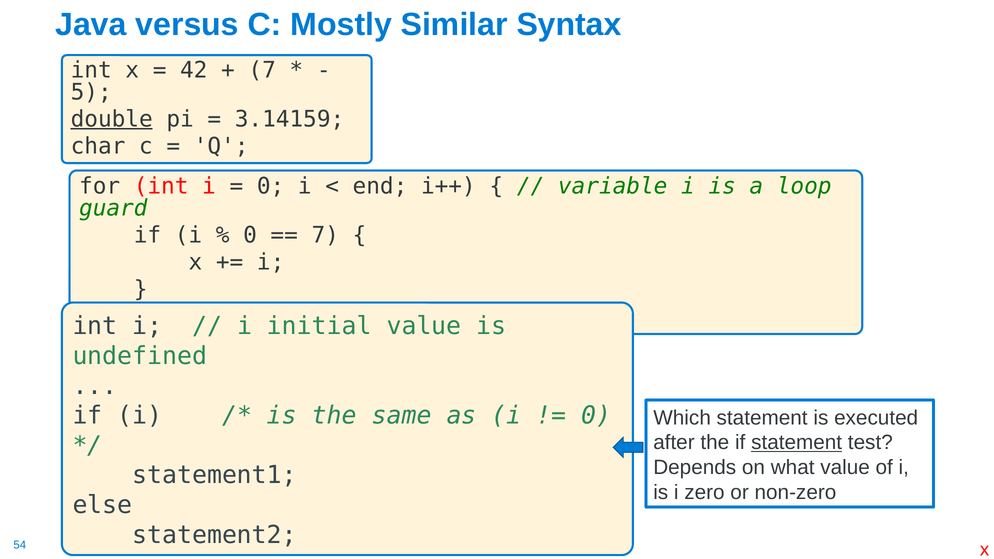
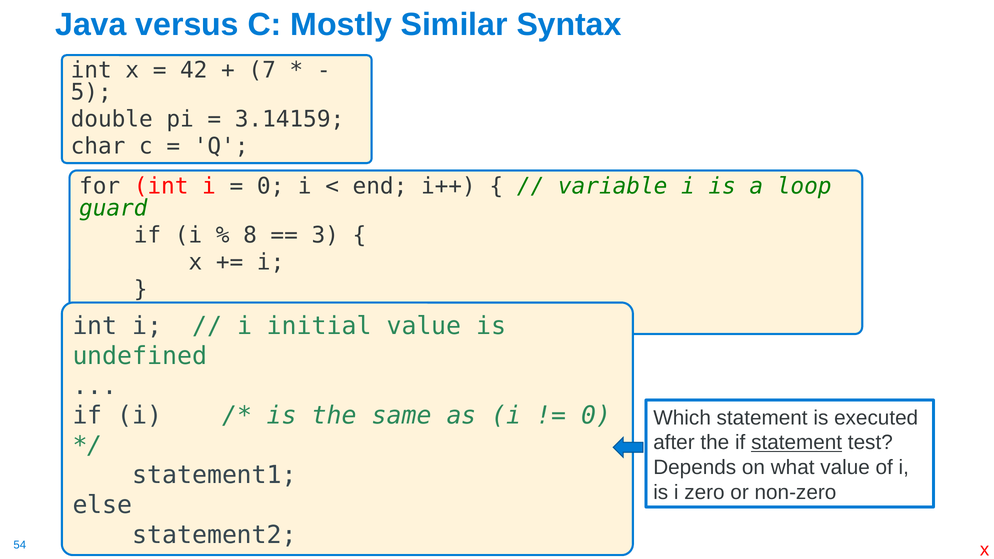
double underline: present -> none (112, 119)
0: 0 -> 8 (250, 235)
7: 7 -> 3 (325, 235)
